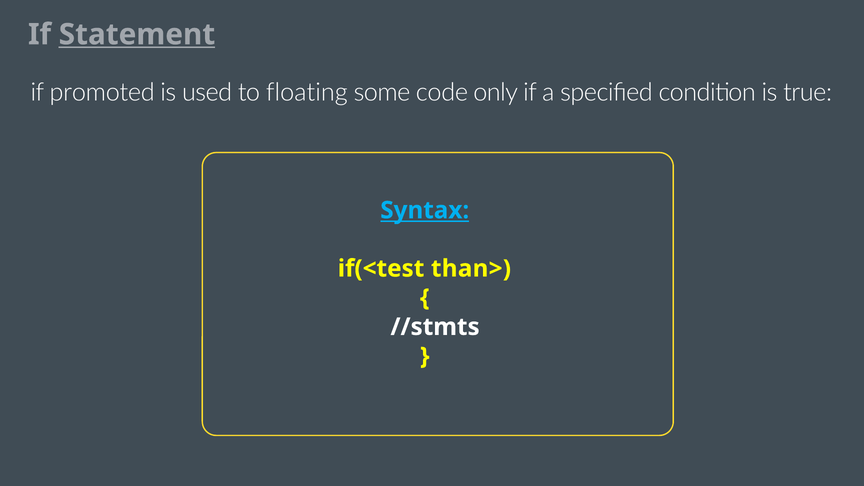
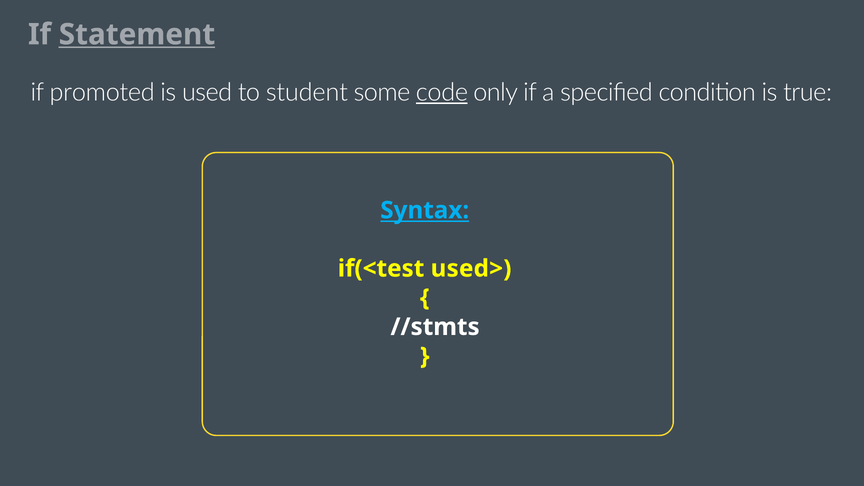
floating: floating -> student (307, 92)
code underline: none -> present (442, 92)
than>: than> -> used> (471, 269)
